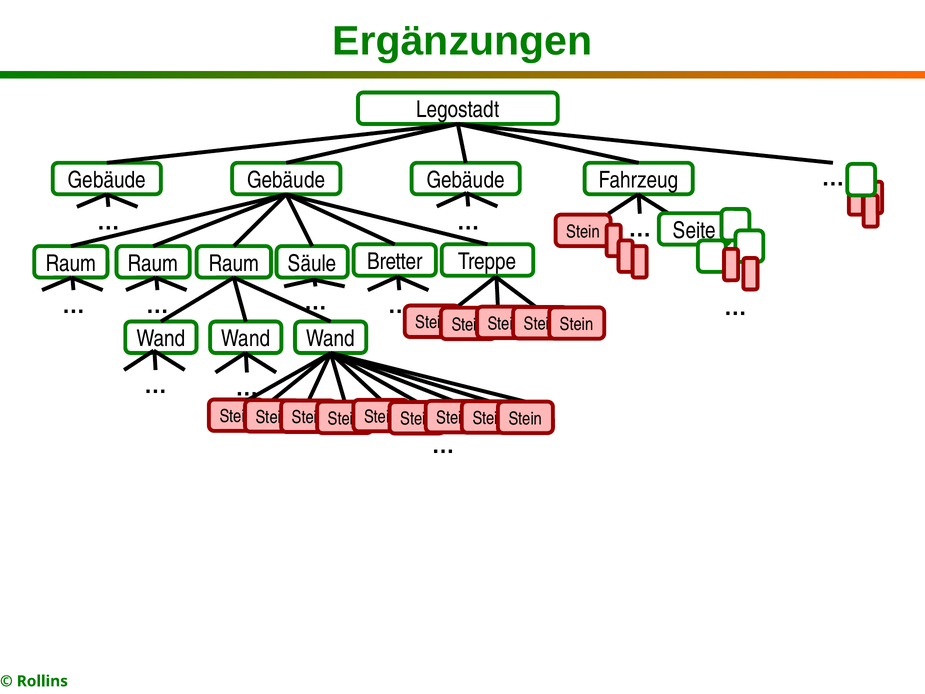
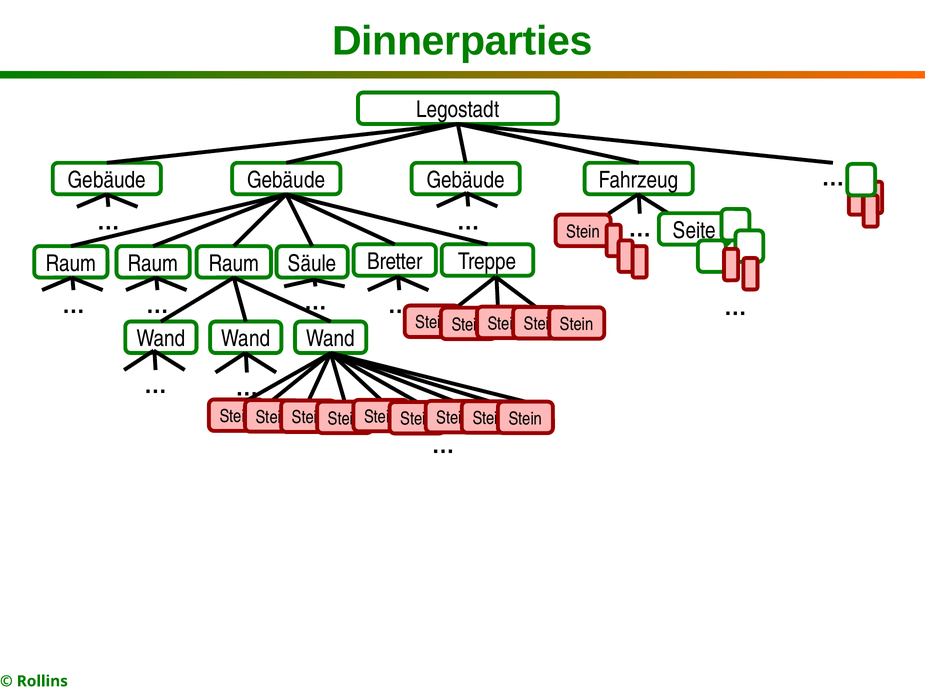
Ergänzungen: Ergänzungen -> Dinnerparties (462, 41)
